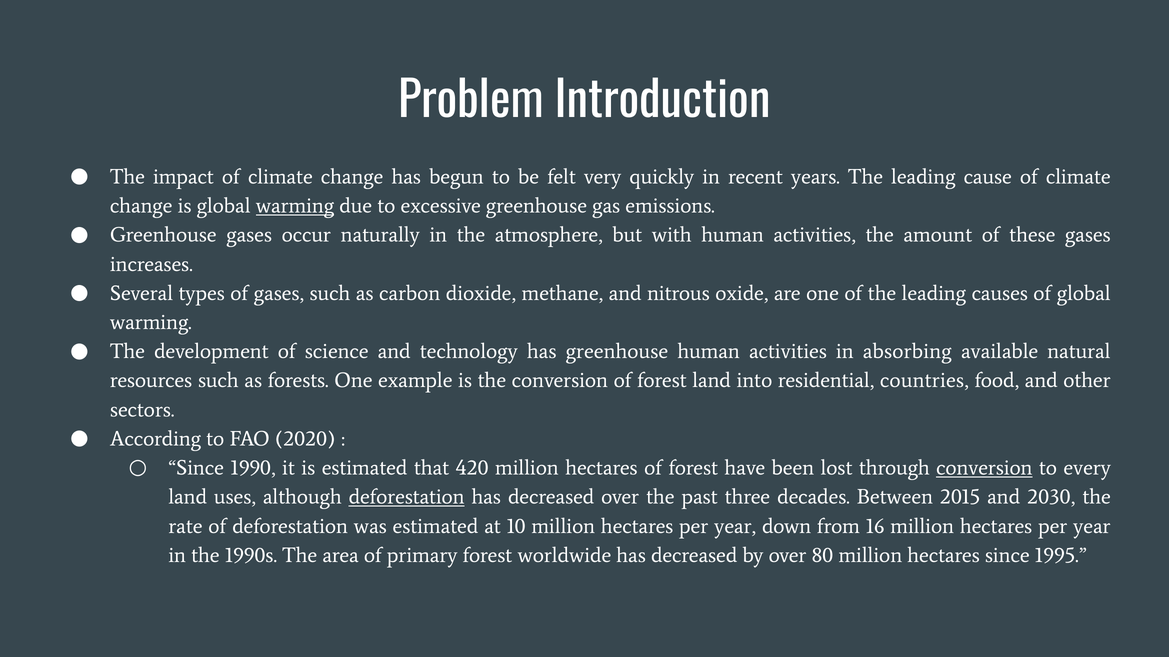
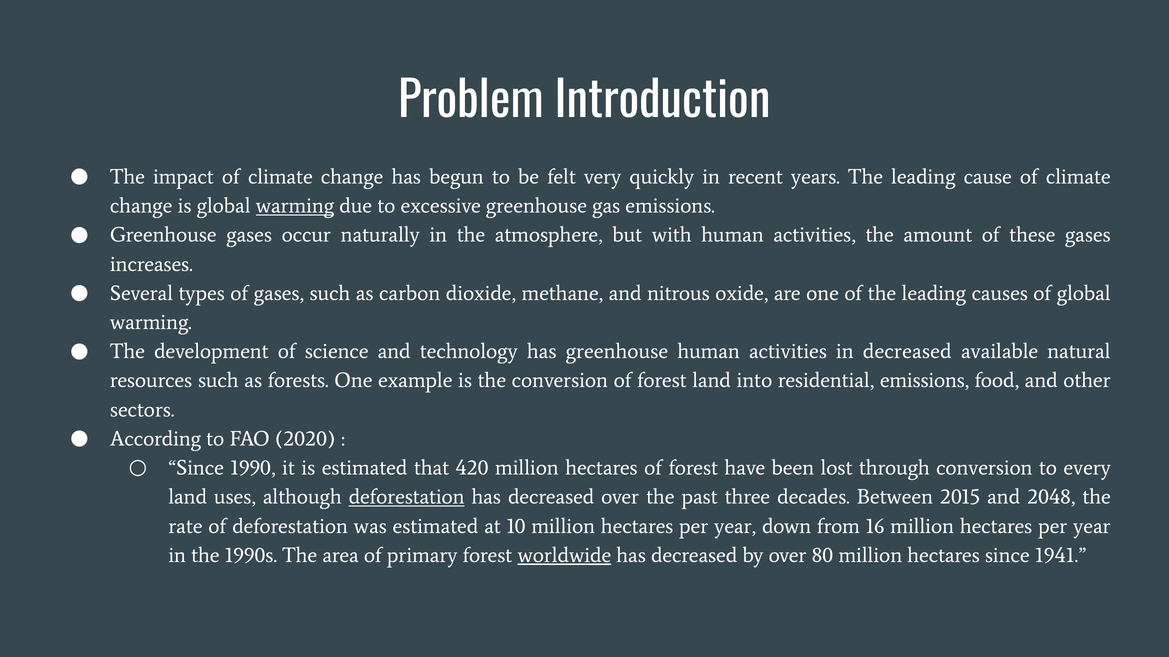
in absorbing: absorbing -> decreased (907, 352)
residential countries: countries -> emissions (925, 381)
conversion underline: present -> none (984, 468)
2030: 2030 -> 2048 (1051, 497)
worldwide underline: none -> present (564, 556)
1995: 1995 -> 1941 (1061, 556)
